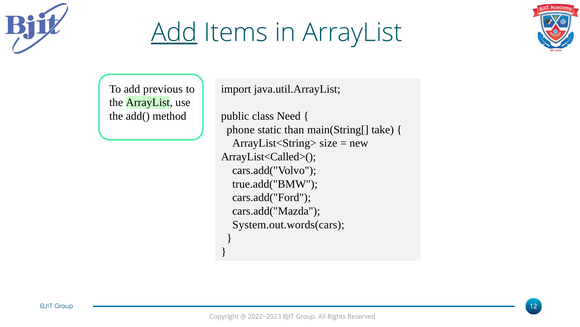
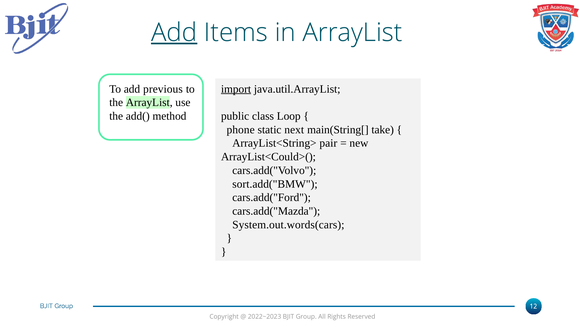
import underline: none -> present (236, 89)
Need: Need -> Loop (289, 116)
than: than -> next (294, 129)
size: size -> pair (328, 143)
ArrayList<Called>(: ArrayList<Called>( -> ArrayList<Could>( (268, 156)
true.add("BMW: true.add("BMW -> sort.add("BMW (275, 184)
